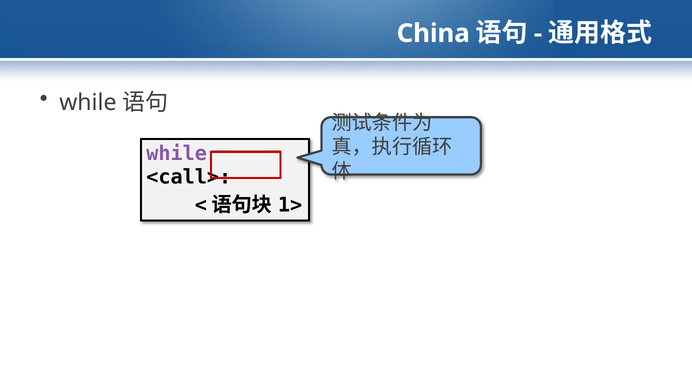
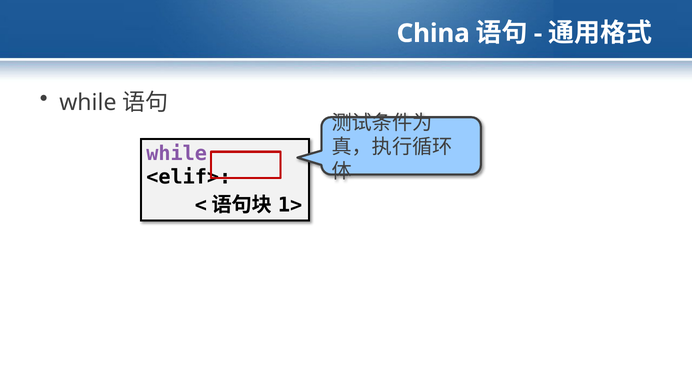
<call>: <call> -> <elif> (189, 177)
